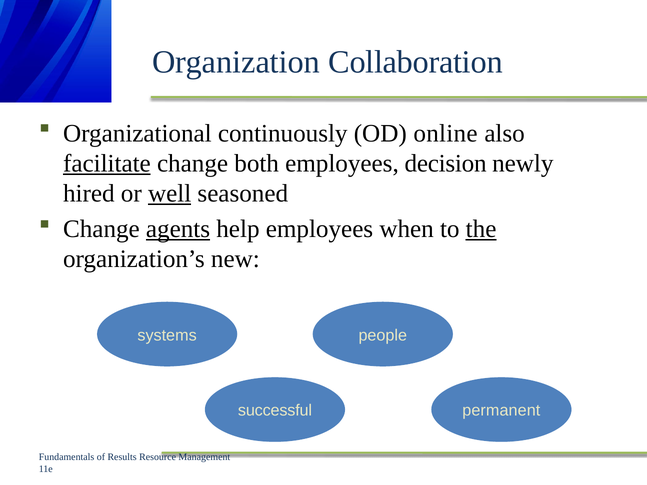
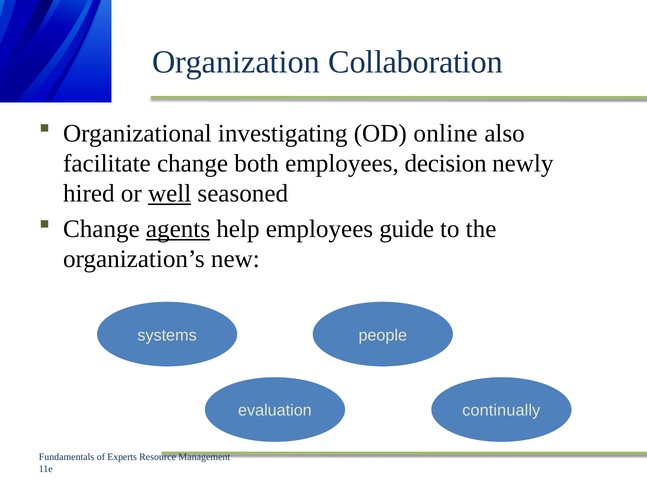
continuously: continuously -> investigating (283, 133)
facilitate underline: present -> none (107, 164)
when: when -> guide (407, 229)
the underline: present -> none (481, 229)
successful: successful -> evaluation (275, 411)
permanent: permanent -> continually (501, 411)
Results: Results -> Experts (122, 457)
